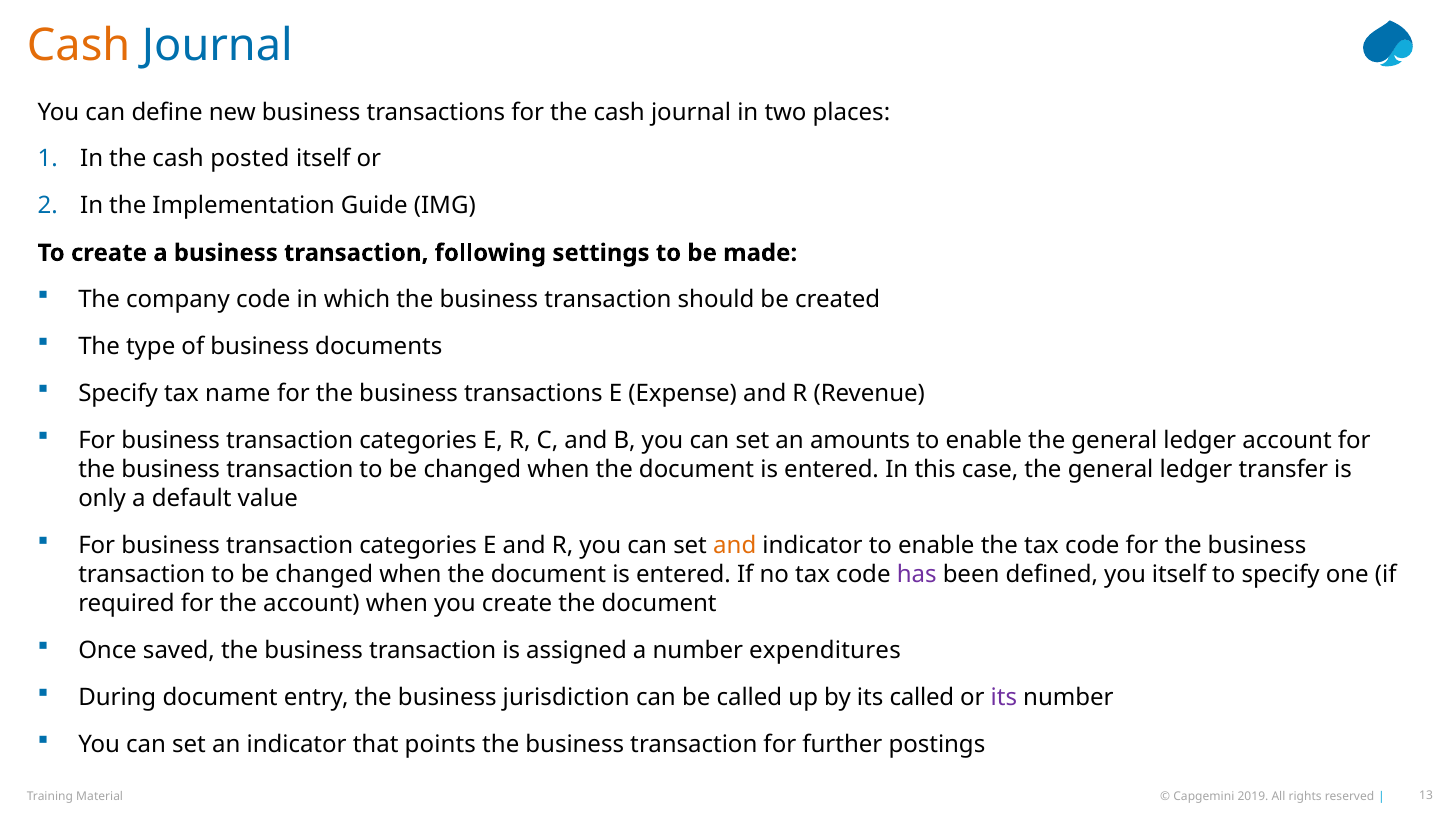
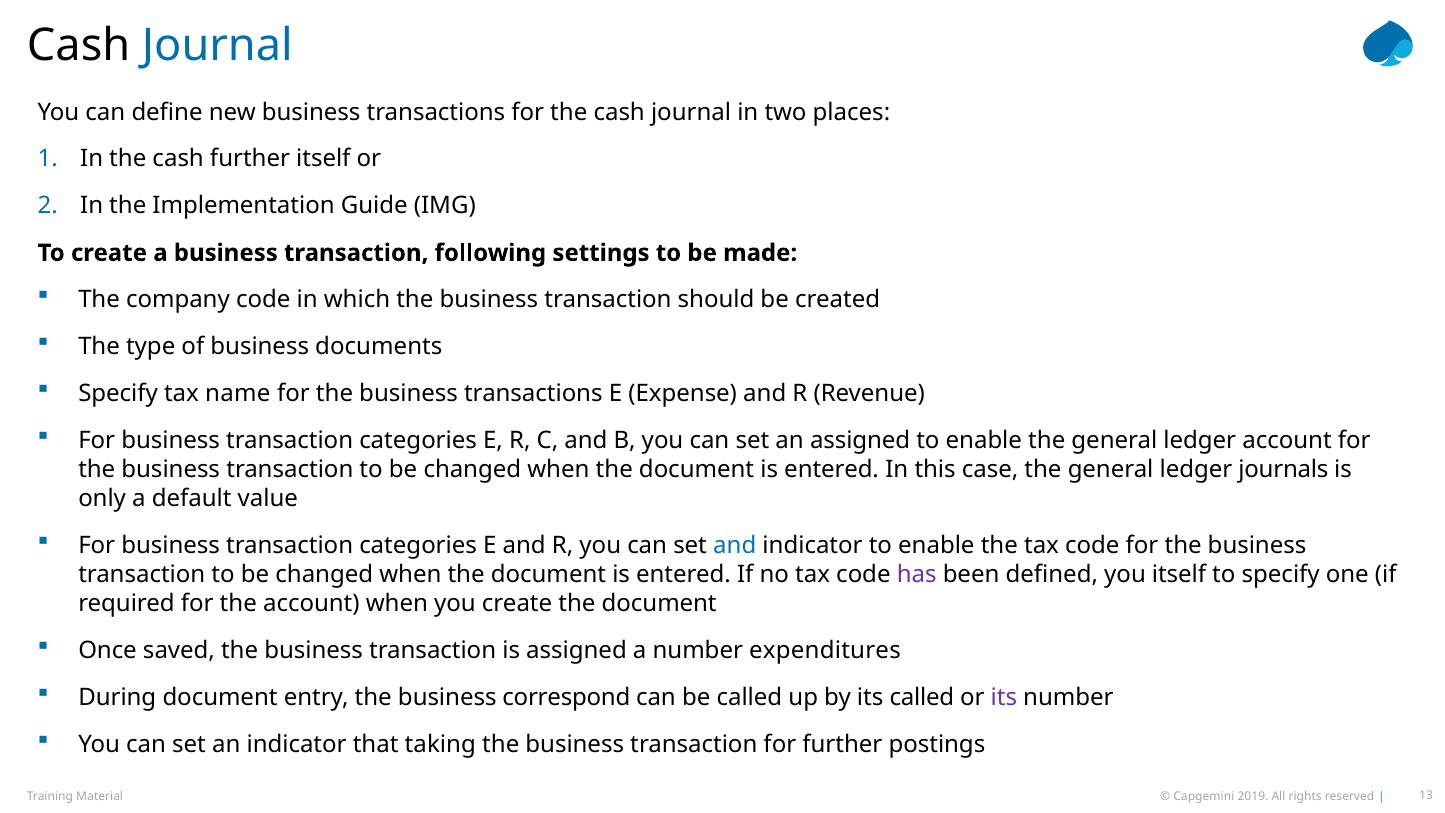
Cash colour: orange -> black (79, 45)
cash posted: posted -> further (250, 159)
an amounts: amounts -> assigned (860, 441)
transfer: transfer -> journals (1283, 470)
and colour: orange -> blue (735, 545)
jurisdiction: jurisdiction -> correspond (566, 697)
points: points -> taking (440, 744)
